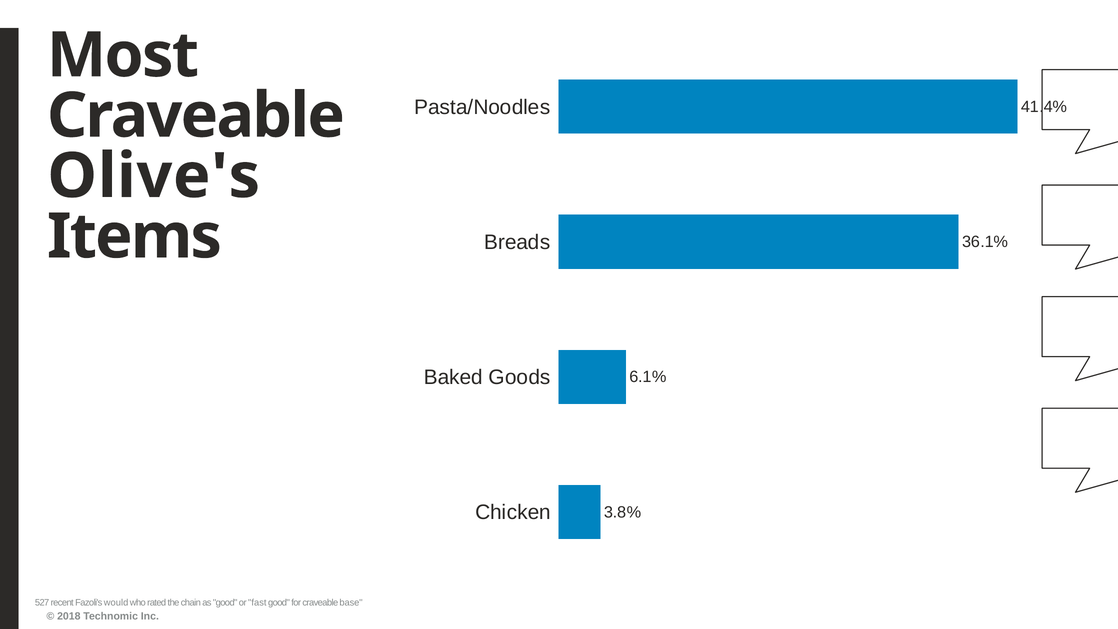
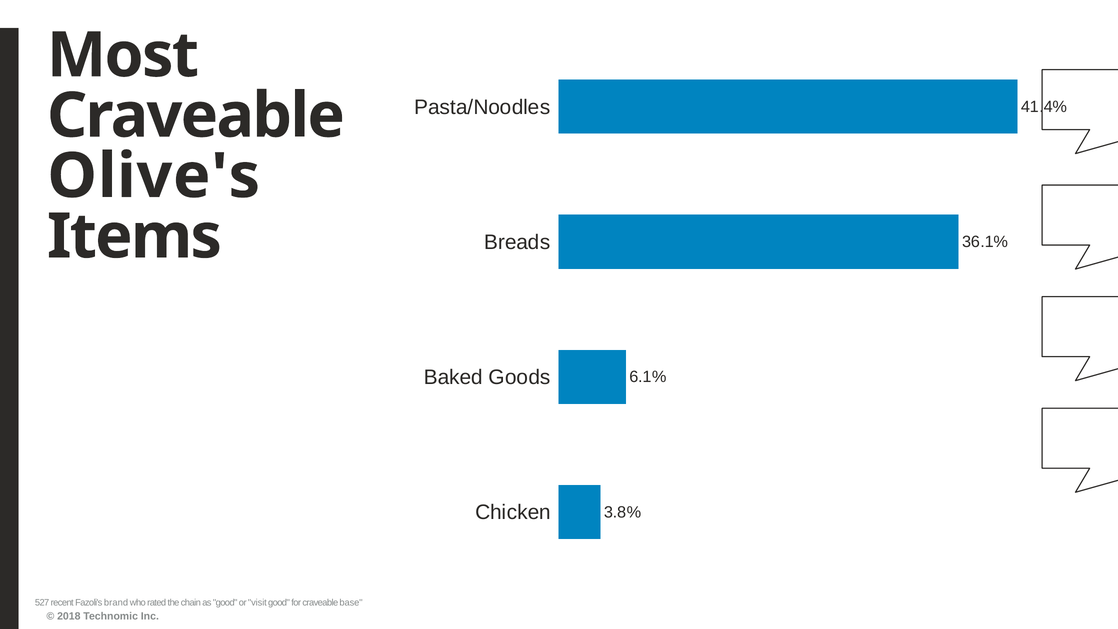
would: would -> brand (116, 603)
fast: fast -> visit (257, 603)
